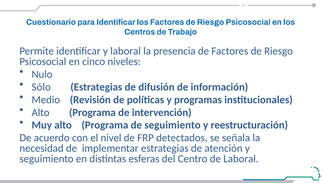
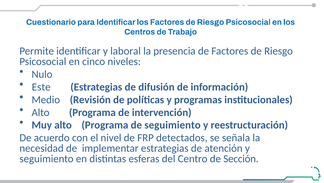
Sólo: Sólo -> Este (41, 87)
de Laboral: Laboral -> Sección (241, 158)
